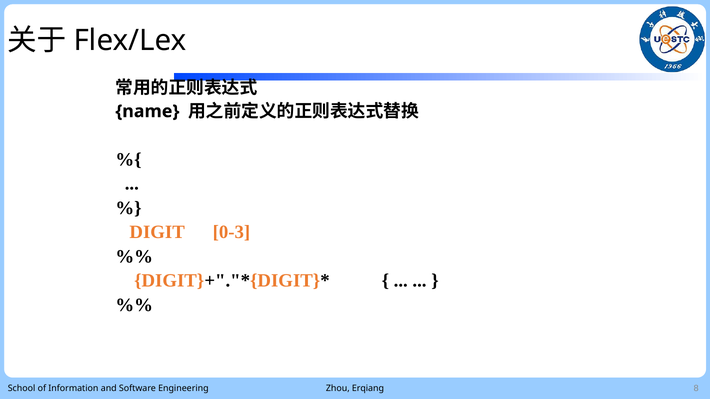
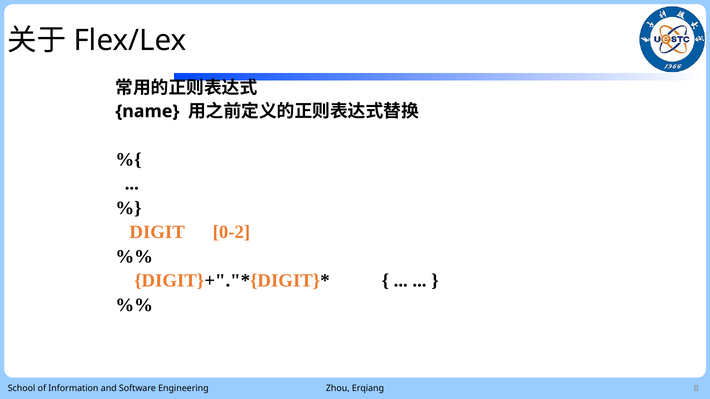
0-3: 0-3 -> 0-2 (231, 232)
